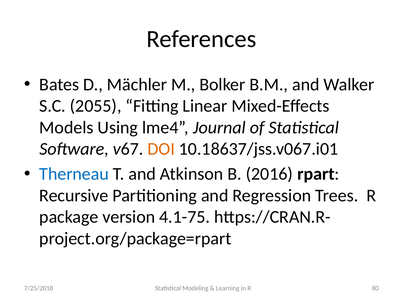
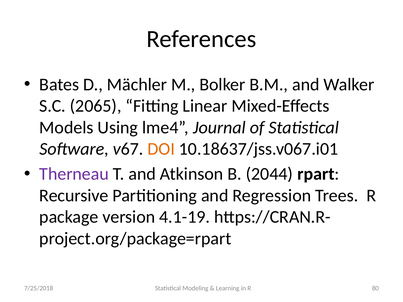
2055: 2055 -> 2065 (96, 106)
Therneau colour: blue -> purple (74, 174)
2016: 2016 -> 2044 (269, 174)
4.1-75: 4.1-75 -> 4.1-19 (185, 217)
